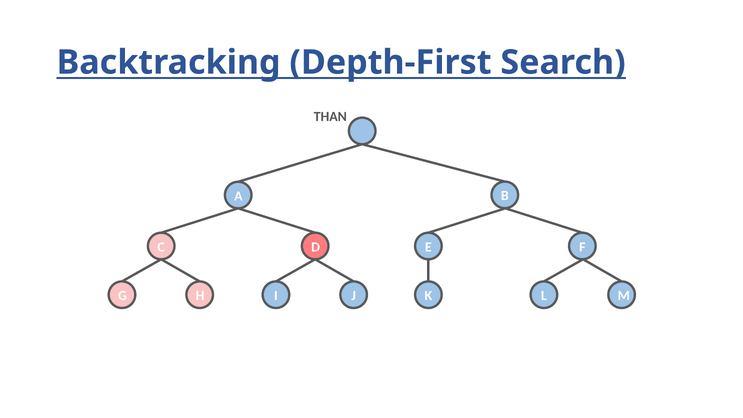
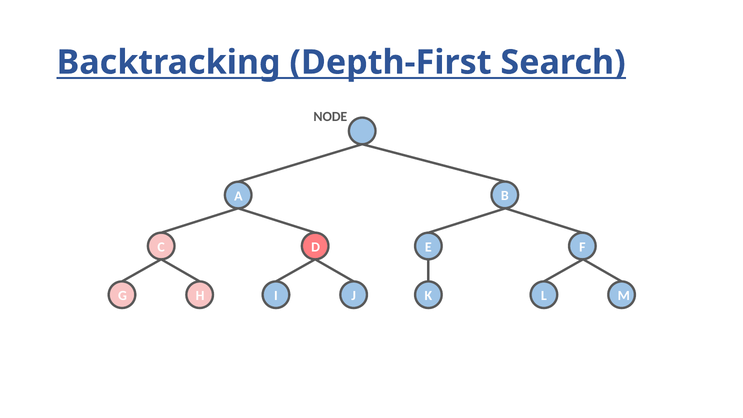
THAN: THAN -> NODE (330, 117)
